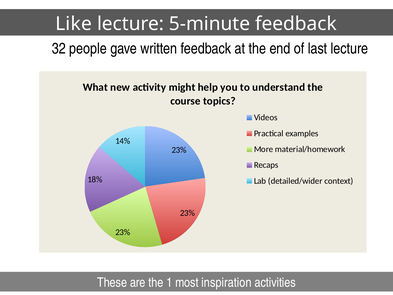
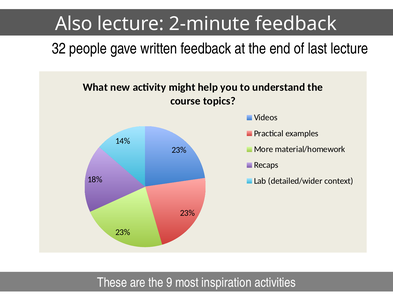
Like: Like -> Also (74, 24)
5-minute: 5-minute -> 2-minute (210, 24)
1: 1 -> 9 (169, 282)
